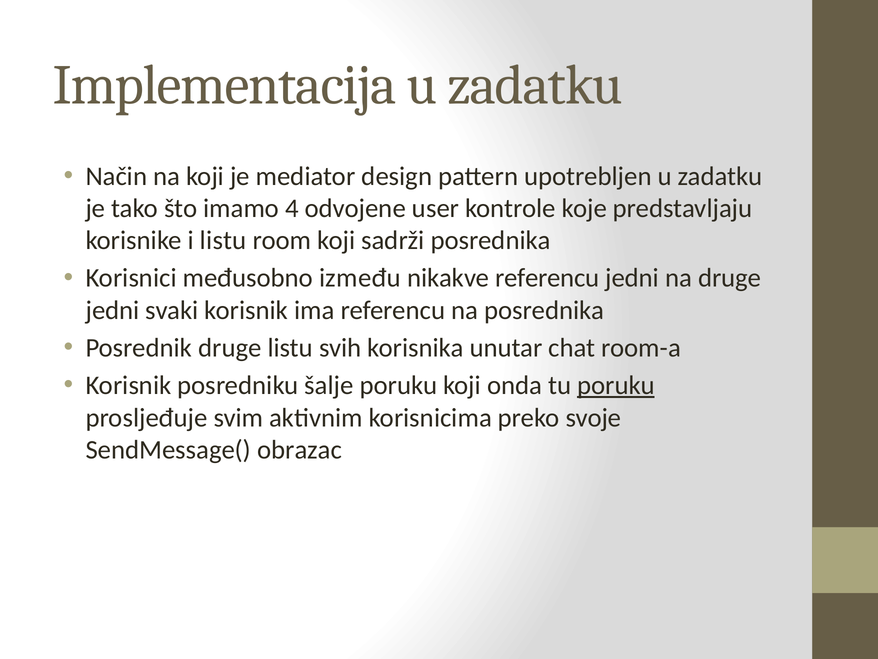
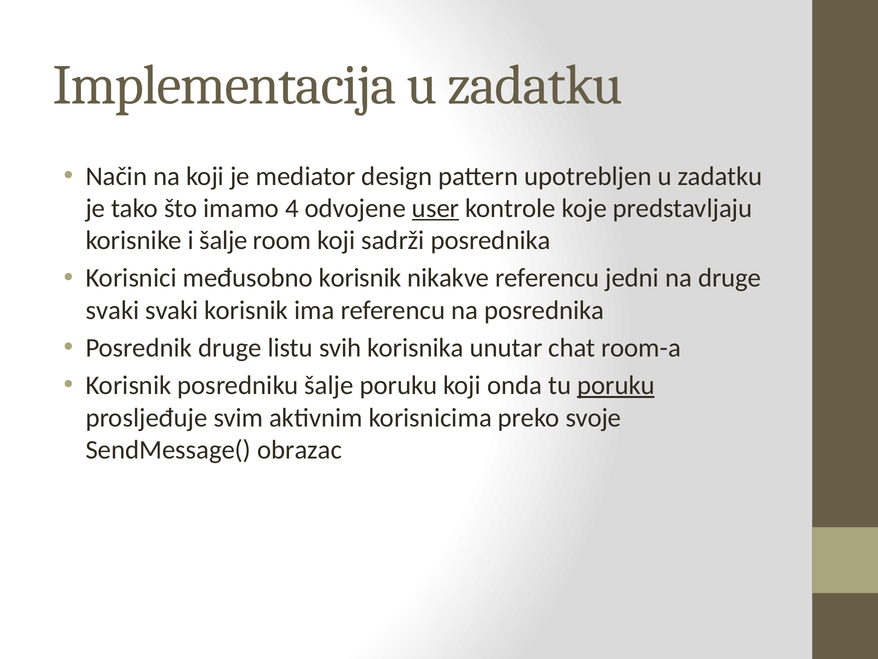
user underline: none -> present (436, 208)
i listu: listu -> šalje (223, 240)
međusobno između: između -> korisnik (360, 278)
jedni: jedni -> svaki (113, 310)
